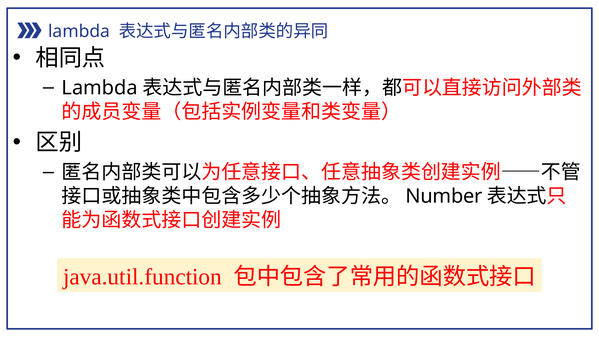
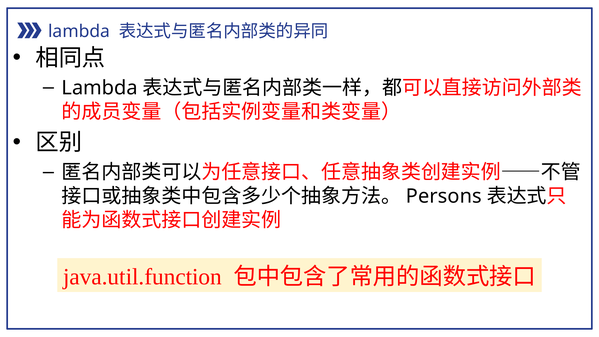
Number: Number -> Persons (444, 196)
